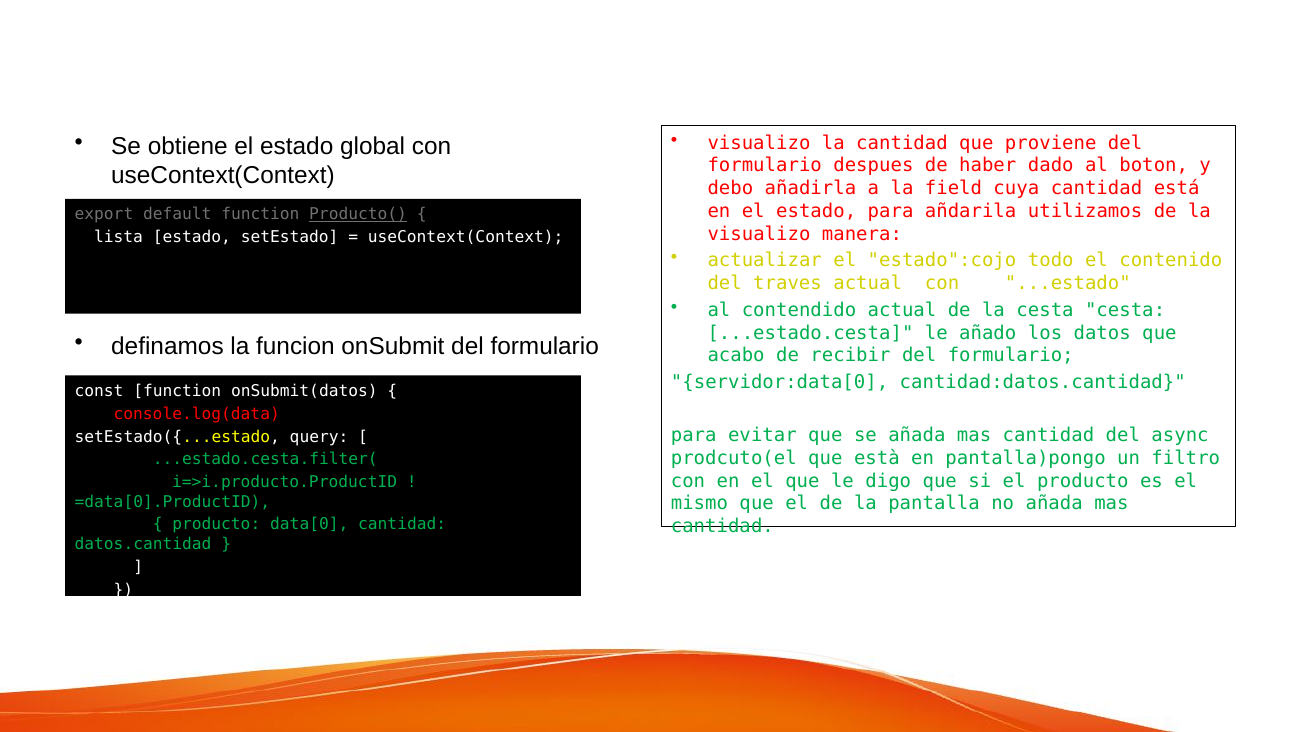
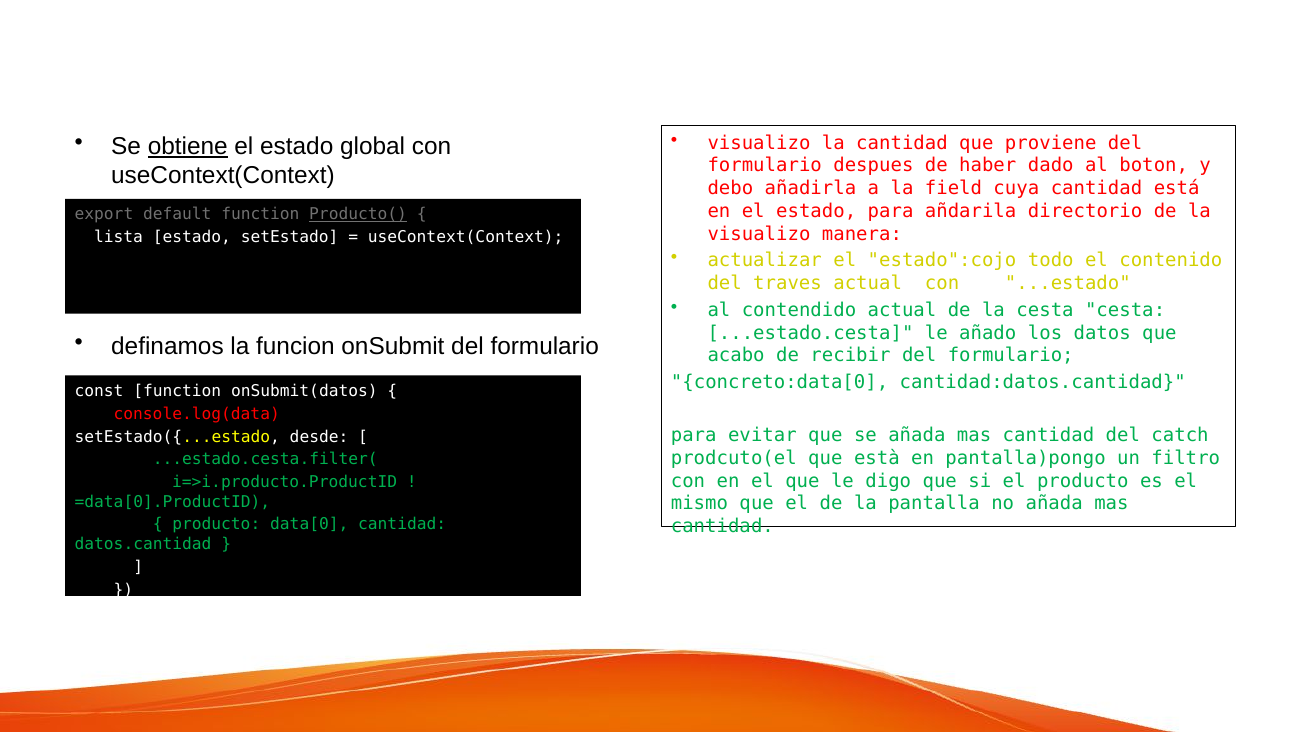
obtiene underline: none -> present (188, 146)
utilizamos: utilizamos -> directorio (1085, 211)
servidor:data[0: servidor:data[0 -> concreto:data[0 (780, 382)
async: async -> catch (1180, 435)
query: query -> desde (319, 437)
